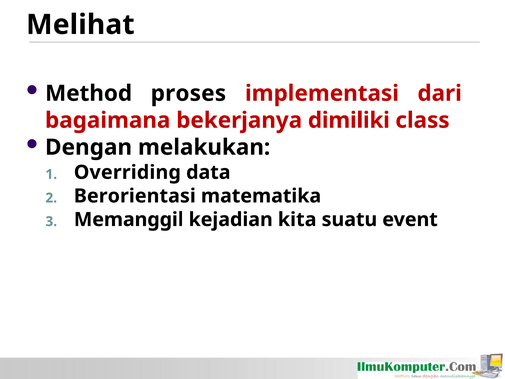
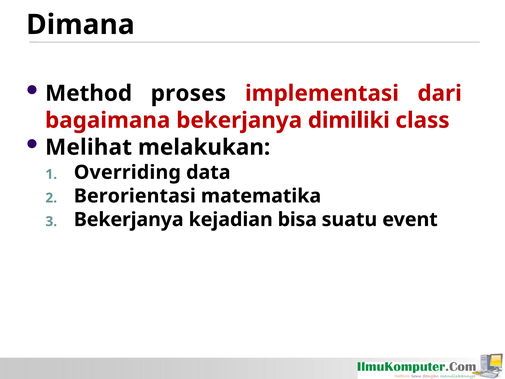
Melihat: Melihat -> Dimana (80, 25)
Dengan: Dengan -> Melihat (89, 147)
Memanggil: Memanggil -> Bekerjanya (129, 219)
kita: kita -> bisa (297, 219)
